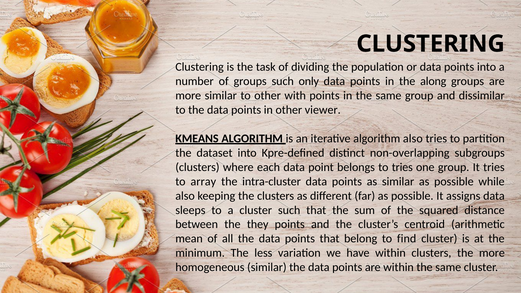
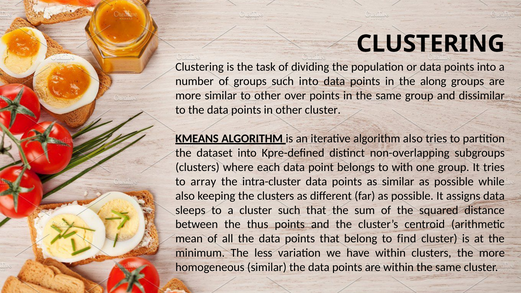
such only: only -> into (309, 81)
with: with -> over (295, 96)
other viewer: viewer -> cluster (323, 110)
to tries: tries -> with (402, 167)
they: they -> thus (258, 224)
